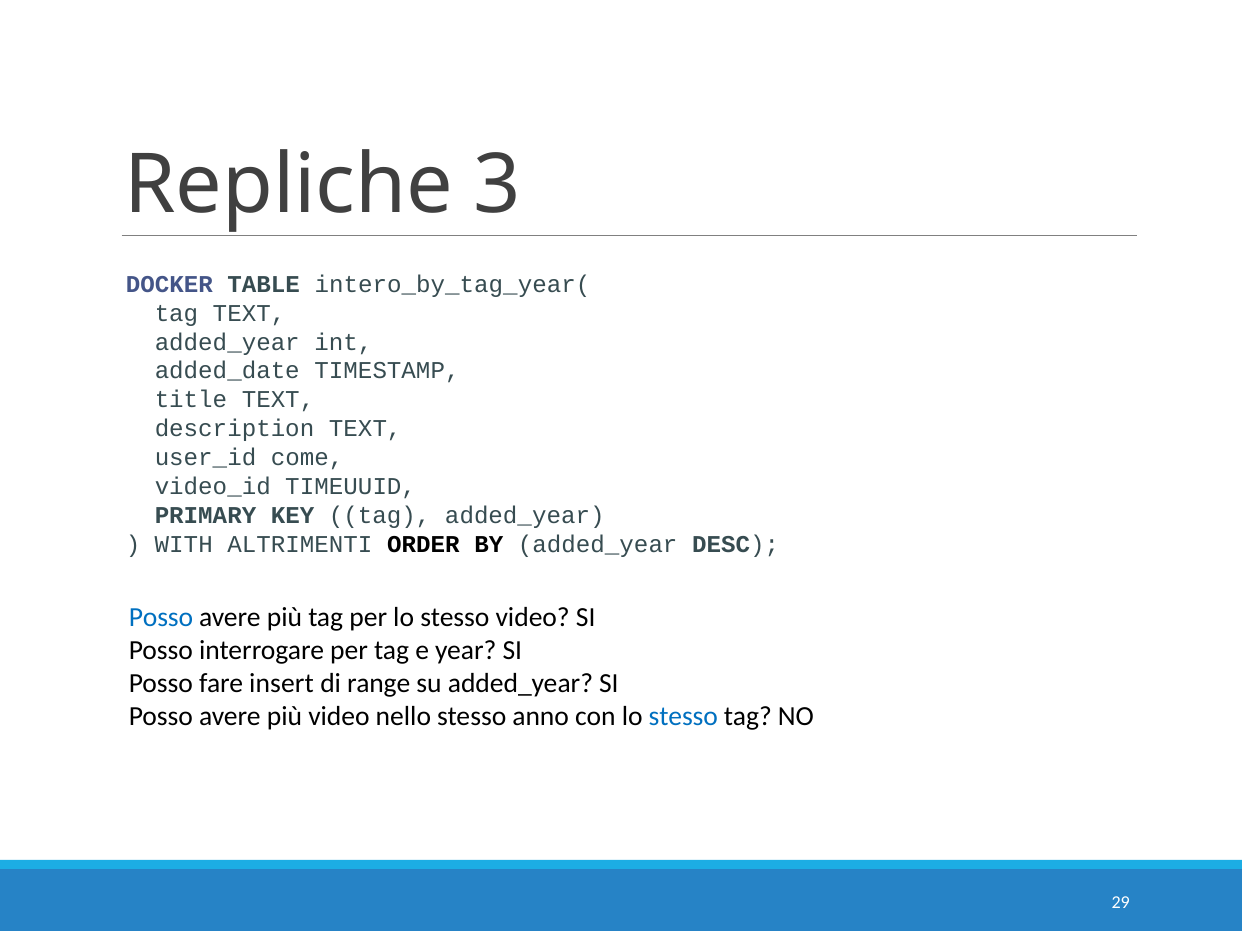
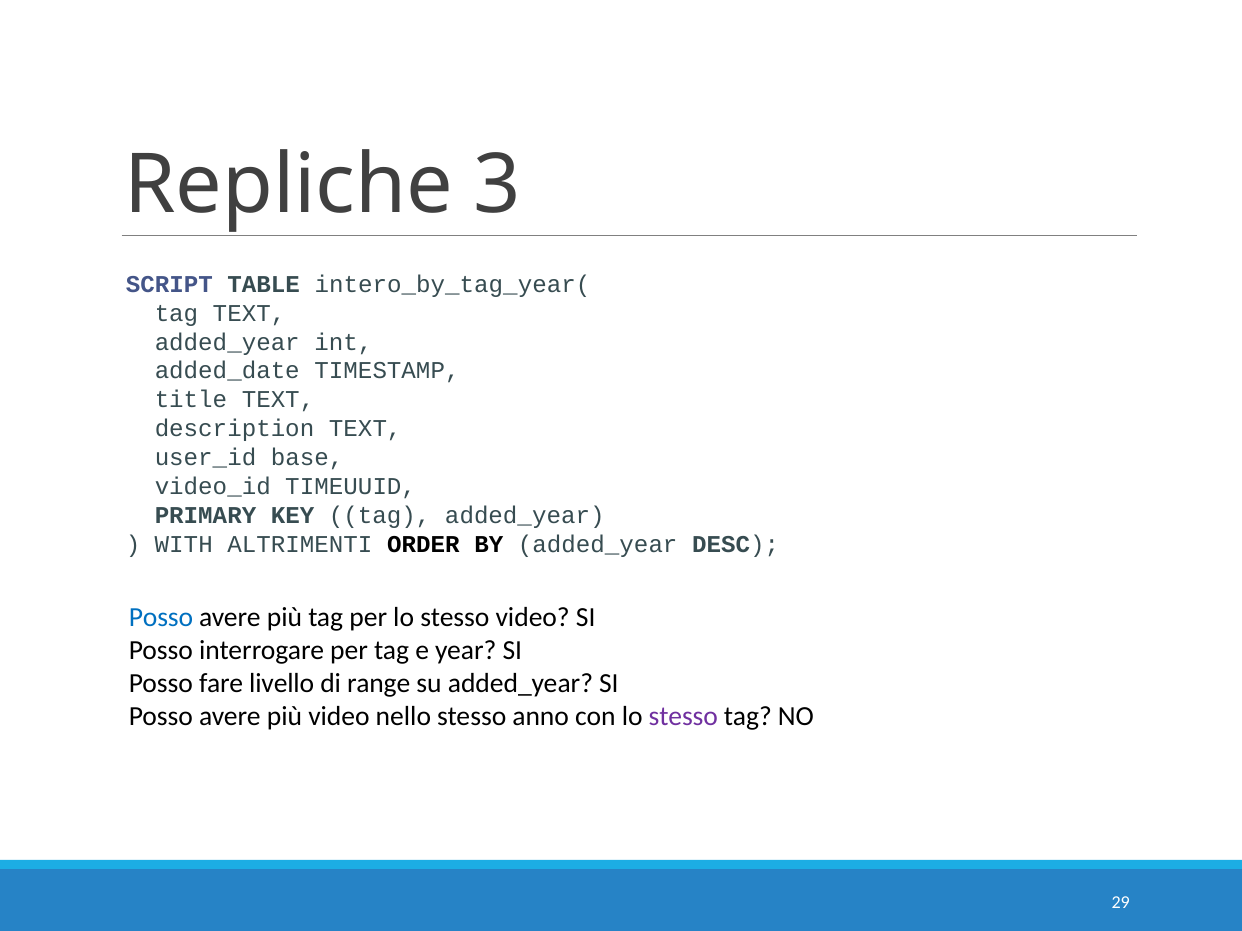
DOCKER: DOCKER -> SCRIPT (169, 284)
come: come -> base (307, 458)
insert: insert -> livello (282, 684)
stesso colour: blue -> purple (683, 717)
